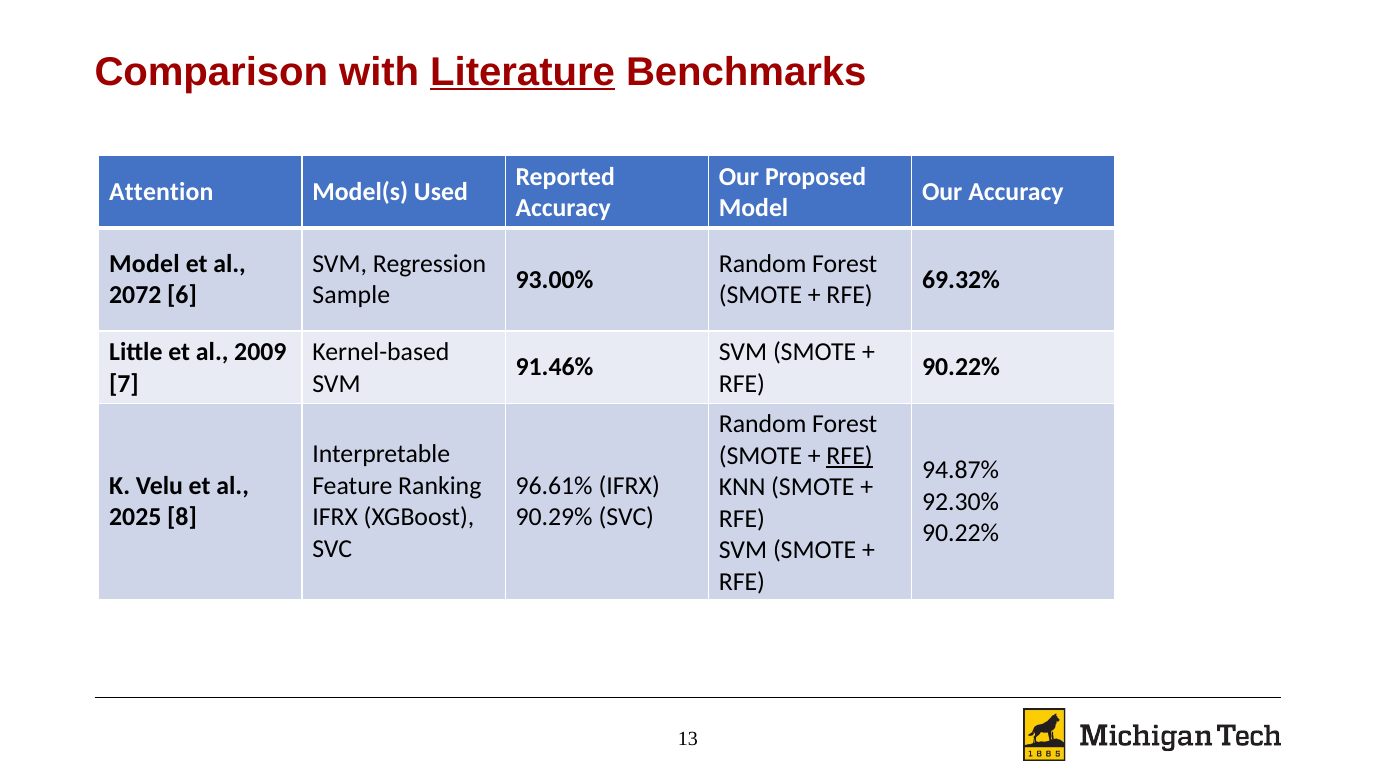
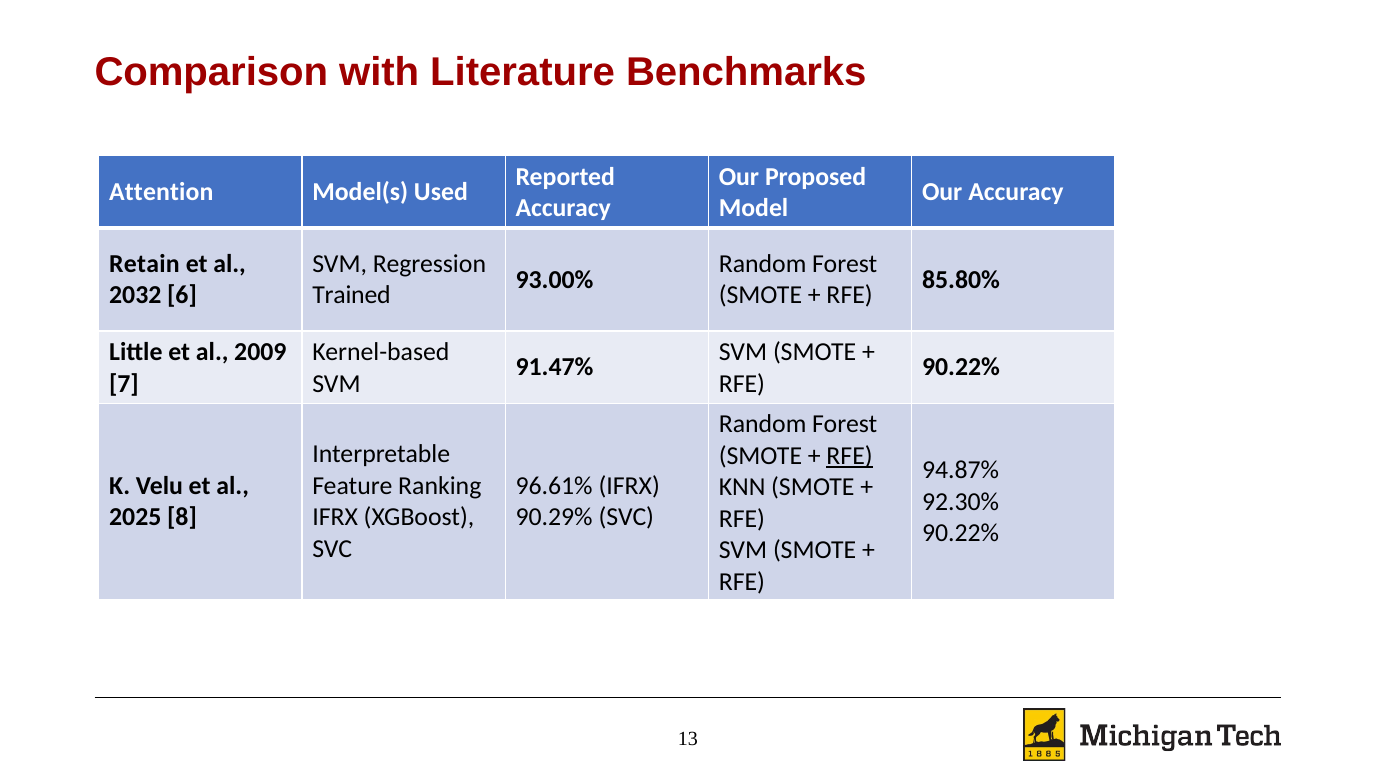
Literature underline: present -> none (523, 72)
Model: Model -> Retain (144, 264)
69.32%: 69.32% -> 85.80% (961, 280)
2072: 2072 -> 2032 (135, 295)
Sample: Sample -> Trained (352, 295)
91.46%: 91.46% -> 91.47% (555, 367)
